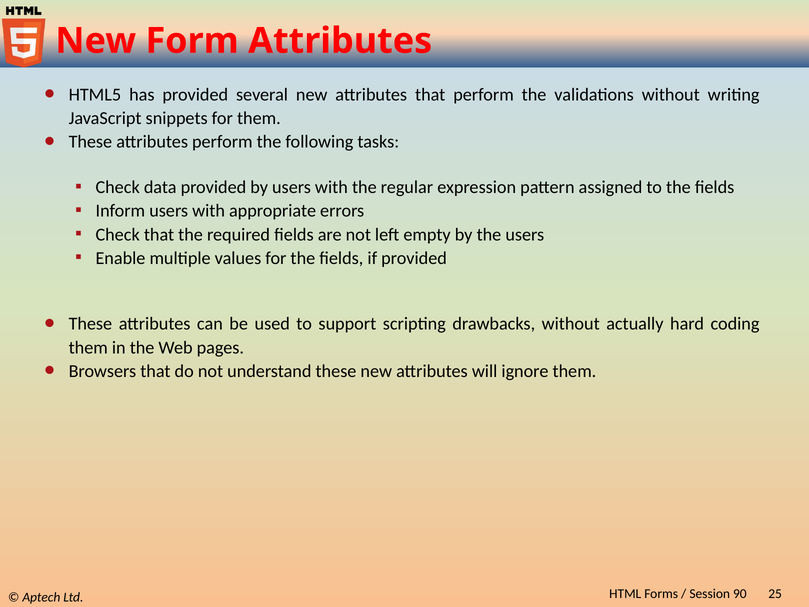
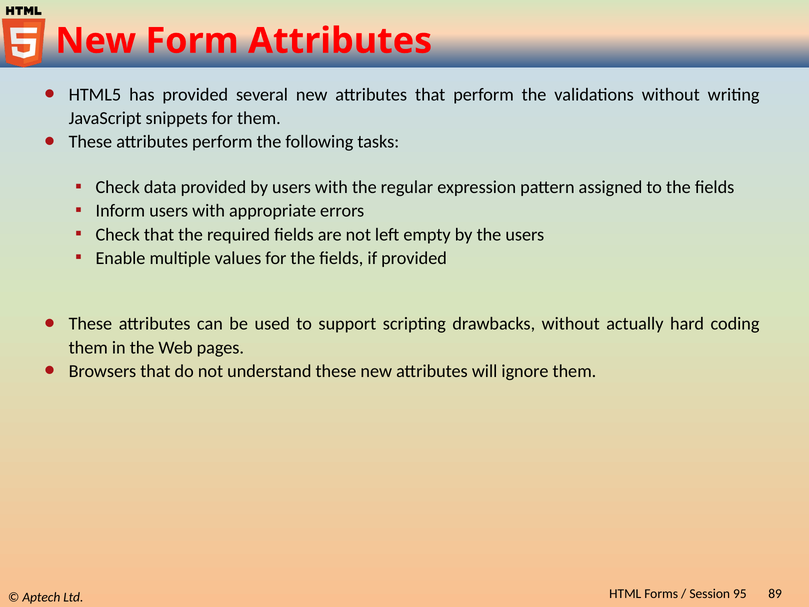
90: 90 -> 95 (740, 593)
25: 25 -> 89 (775, 593)
